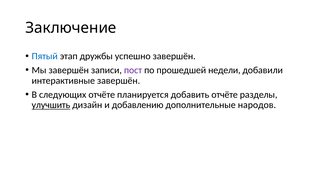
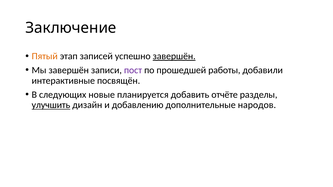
Пятый colour: blue -> orange (45, 56)
дружбы: дружбы -> записей (96, 56)
завершён underline: none -> present (174, 56)
недели: недели -> работы (224, 70)
интерактивные завершён: завершён -> посвящён (119, 81)
следующих отчёте: отчёте -> новые (102, 95)
